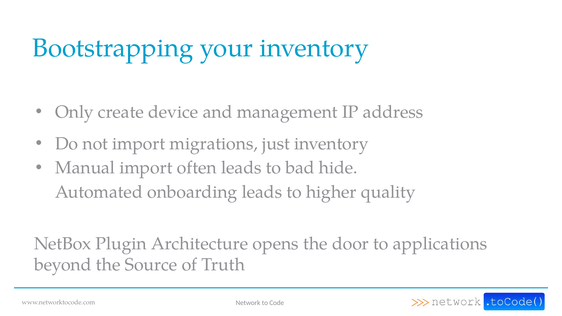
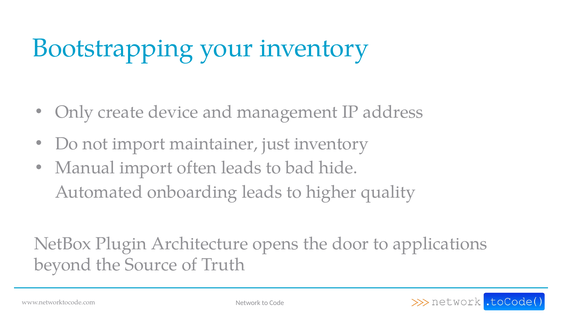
migrations: migrations -> maintainer (214, 144)
